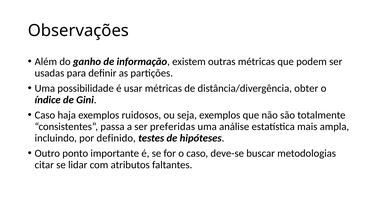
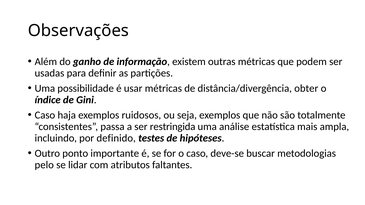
preferidas: preferidas -> restringida (173, 127)
citar: citar -> pelo (44, 165)
